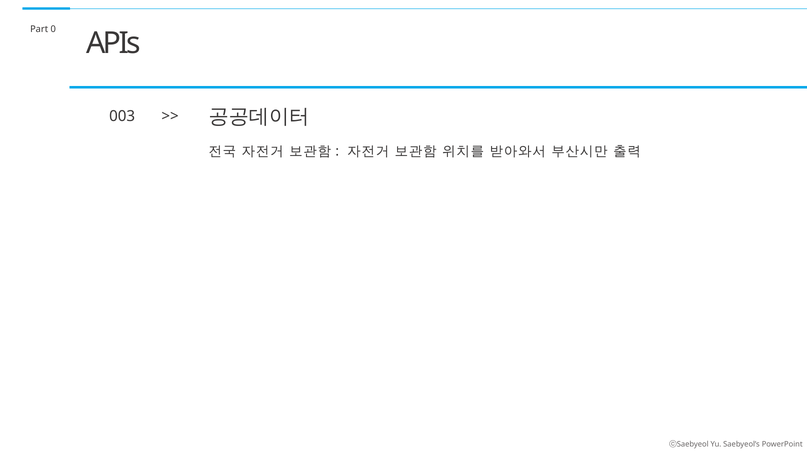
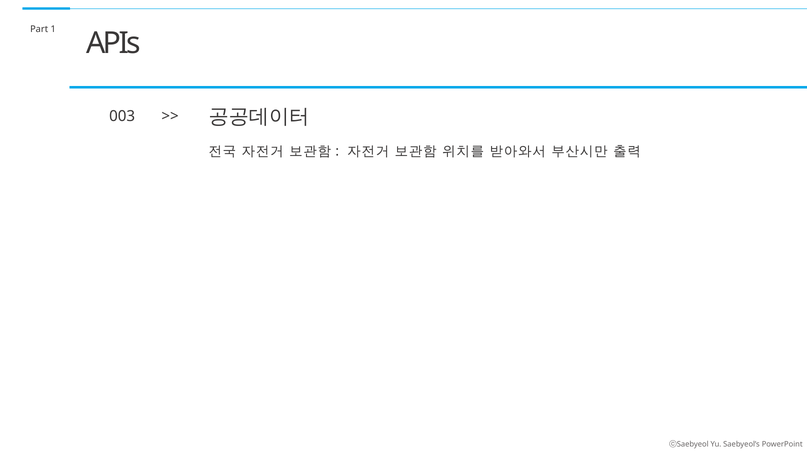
0: 0 -> 1 (53, 29)
